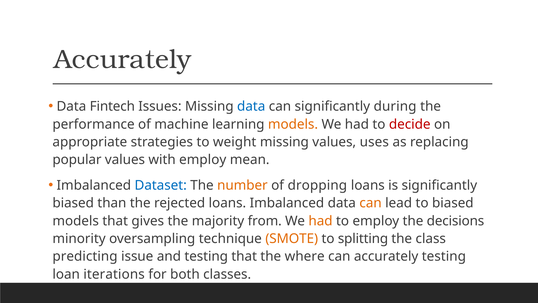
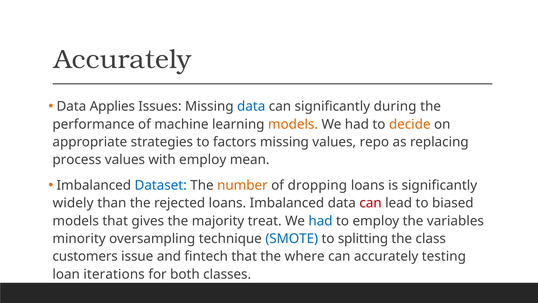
Fintech: Fintech -> Applies (112, 106)
decide colour: red -> orange (410, 124)
weight: weight -> factors (235, 142)
uses: uses -> repo (374, 142)
popular: popular -> process (77, 160)
biased: biased -> widely (73, 203)
can colour: orange -> red (371, 203)
from: from -> treat (265, 221)
had colour: orange -> blue (321, 221)
decisions: decisions -> variables (455, 221)
SMOTE colour: orange -> blue (292, 238)
predicting: predicting -> customers (85, 256)
and testing: testing -> fintech (206, 256)
